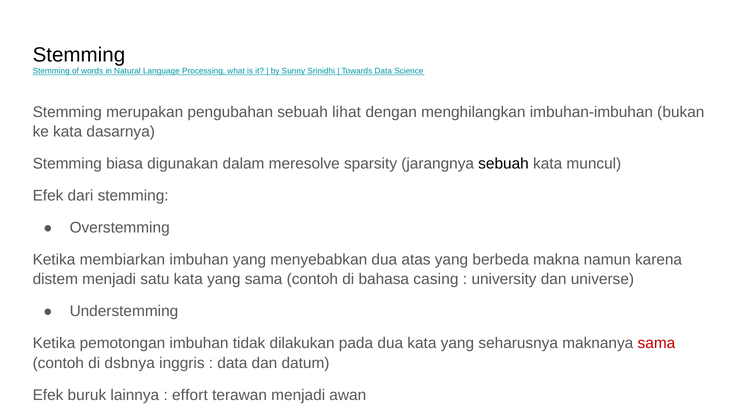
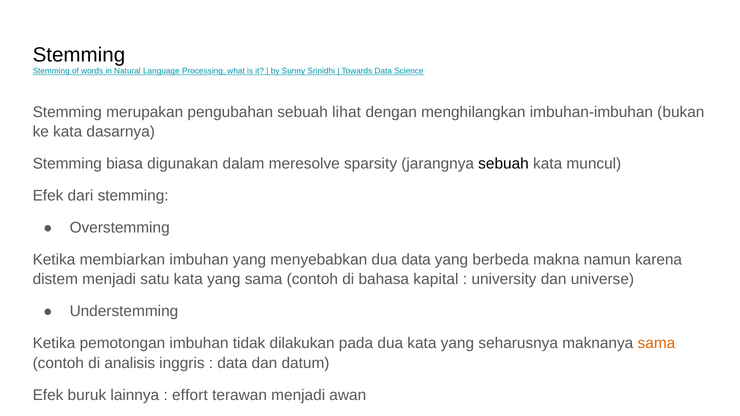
dua atas: atas -> data (416, 260)
casing: casing -> kapital (436, 280)
sama colour: red -> orange (656, 344)
dsbnya: dsbnya -> analisis (130, 363)
